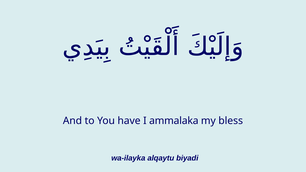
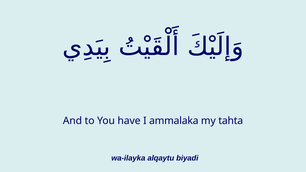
bless: bless -> tahta (231, 121)
